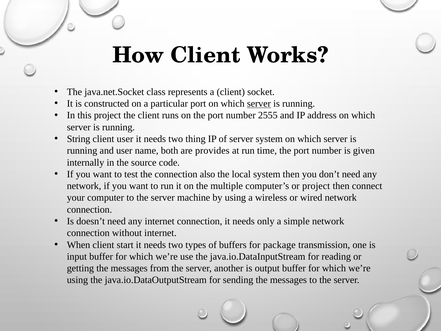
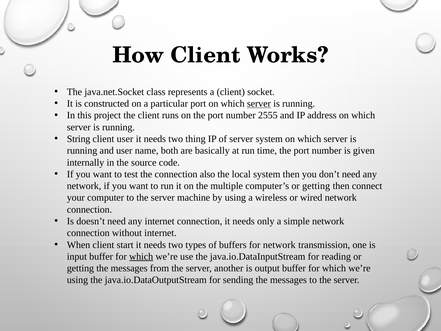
provides: provides -> basically (212, 151)
computer’s or project: project -> getting (316, 186)
for package: package -> network (279, 245)
which underline: none -> present (141, 256)
